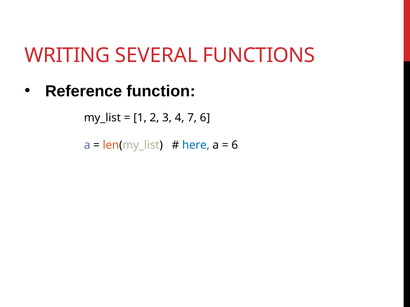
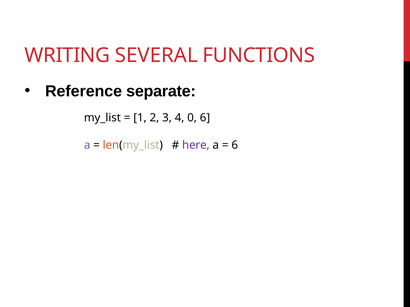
function: function -> separate (161, 91)
7: 7 -> 0 (192, 118)
here colour: blue -> purple (196, 145)
